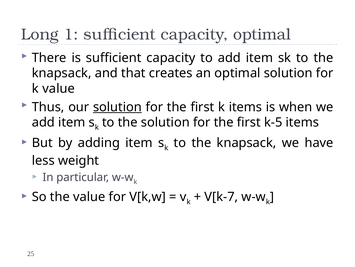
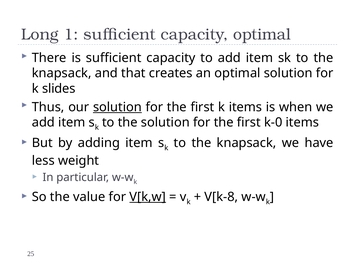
k value: value -> slides (59, 88)
k-5: k-5 -> k-0 (273, 122)
V[k,w underline: none -> present (148, 196)
V[k-7: V[k-7 -> V[k-8 (221, 196)
